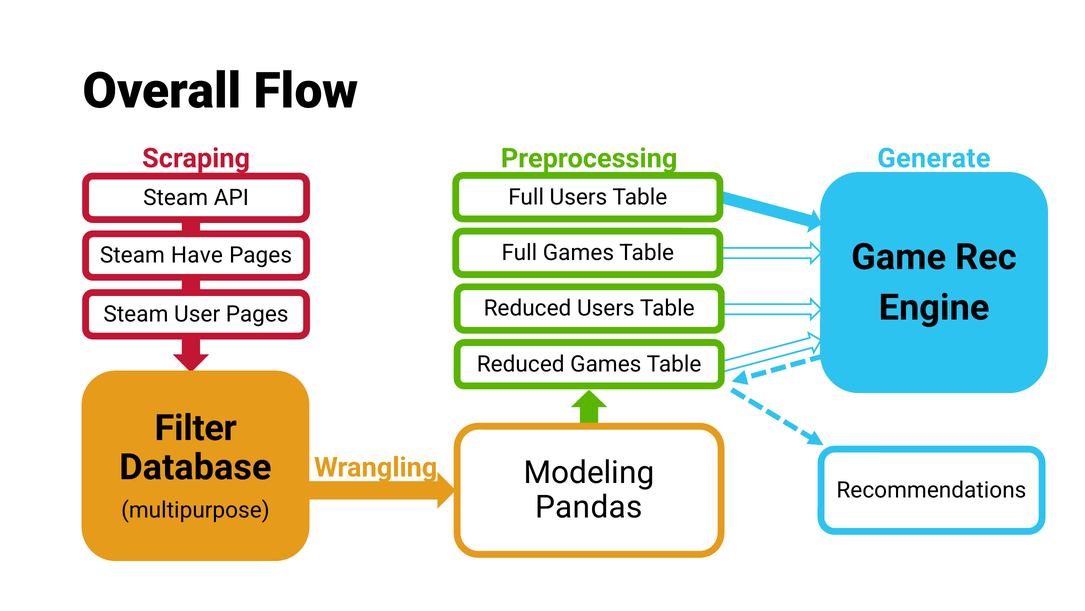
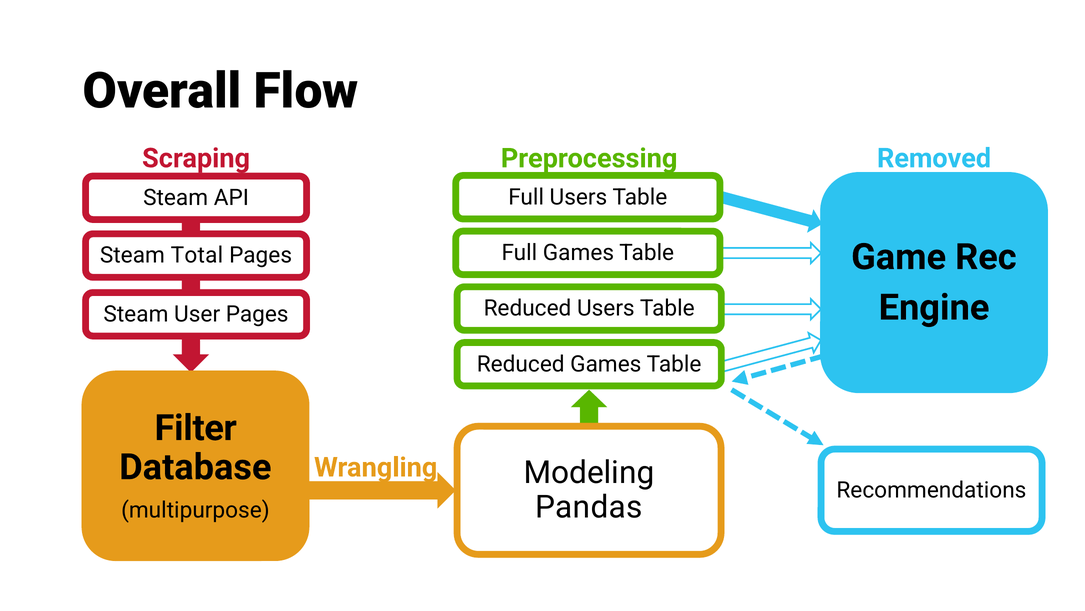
Generate: Generate -> Removed (934, 158)
Have: Have -> Total (197, 255)
